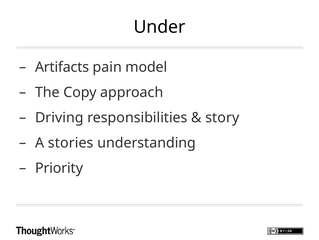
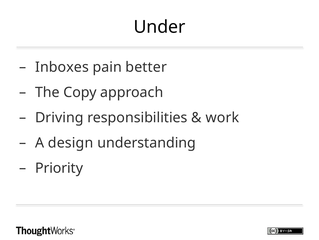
Artifacts: Artifacts -> Inboxes (62, 67)
model: model -> better (146, 67)
story: story -> work (222, 117)
stories: stories -> design (71, 142)
